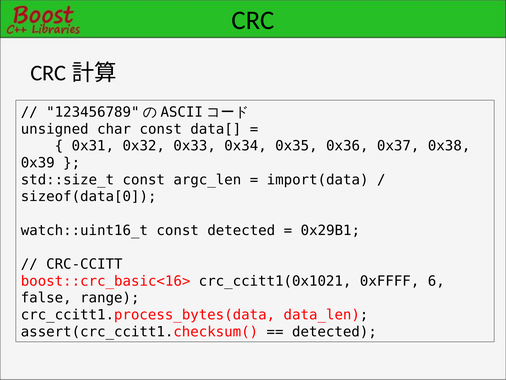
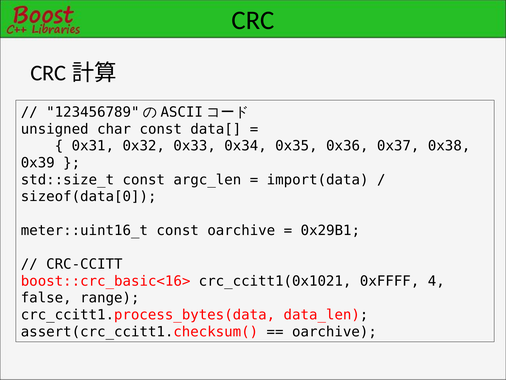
watch::uint16_t: watch::uint16_t -> meter::uint16_t (84, 230)
const detected: detected -> oarchive (241, 230)
6: 6 -> 4 (436, 281)
detected: detected -> oarchive (334, 331)
